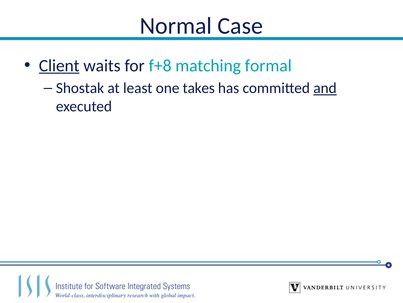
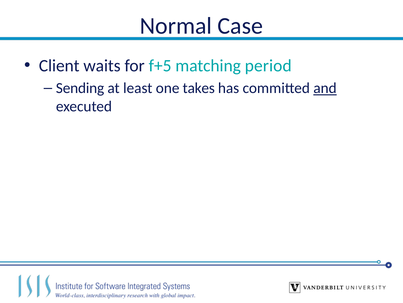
Client underline: present -> none (59, 66)
f+8: f+8 -> f+5 (160, 66)
formal: formal -> period (268, 66)
Shostak: Shostak -> Sending (80, 88)
